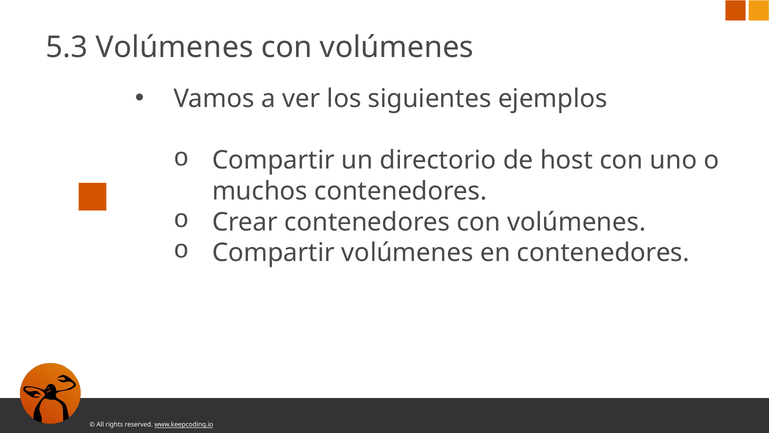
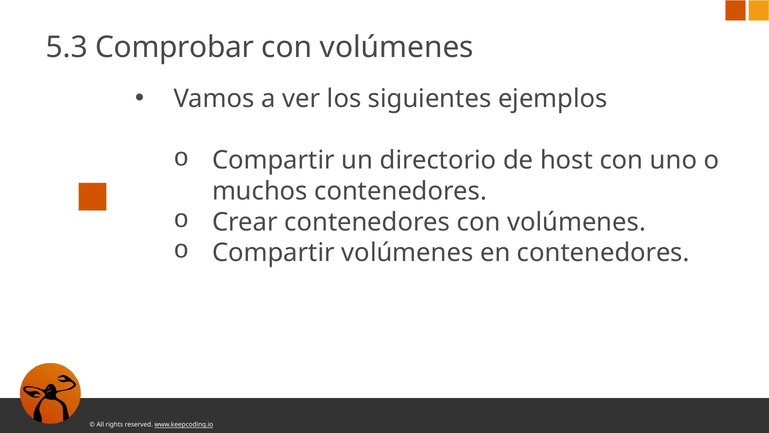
5.3 Volúmenes: Volúmenes -> Comprobar (175, 47)
